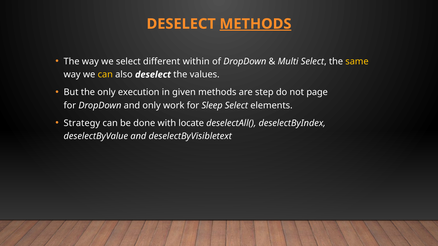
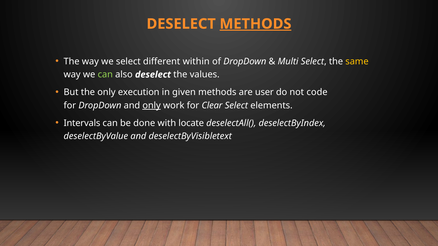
can colour: yellow -> light green (105, 75)
step: step -> user (264, 92)
page: page -> code (317, 92)
only underline: none -> present (152, 106)
Sleep: Sleep -> Clear (212, 106)
Strategy: Strategy -> Intervals (82, 123)
